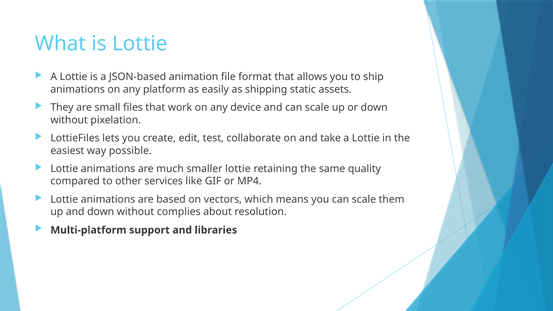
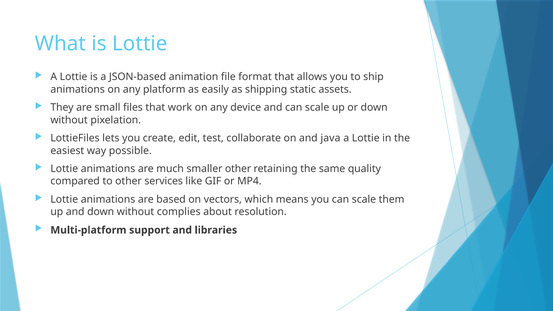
take: take -> java (330, 138)
smaller lottie: lottie -> other (238, 169)
